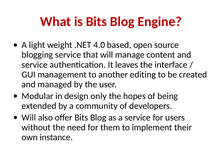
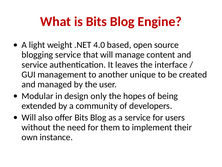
editing: editing -> unique (143, 74)
